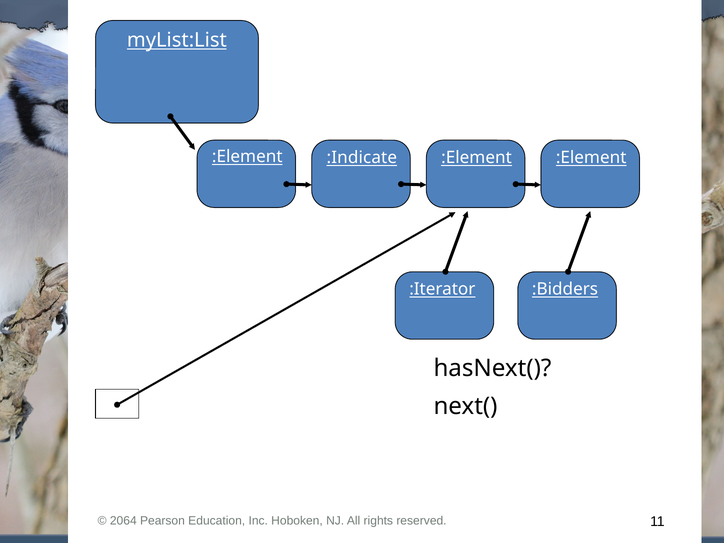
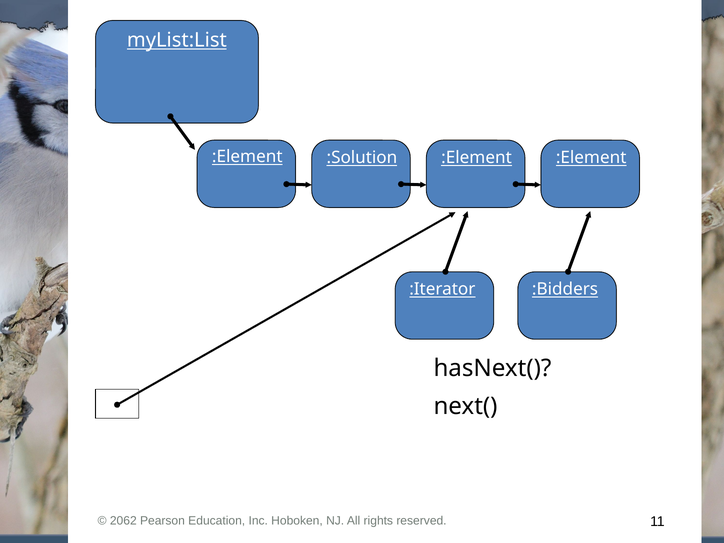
:Indicate: :Indicate -> :Solution (362, 158)
2064: 2064 -> 2062 (123, 521)
